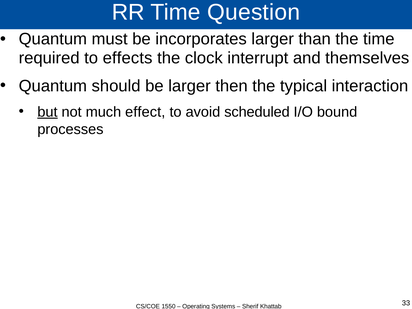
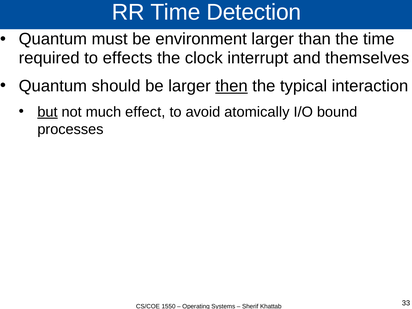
Question: Question -> Detection (254, 12)
incorporates: incorporates -> environment (201, 39)
then underline: none -> present (232, 86)
scheduled: scheduled -> atomically (257, 112)
